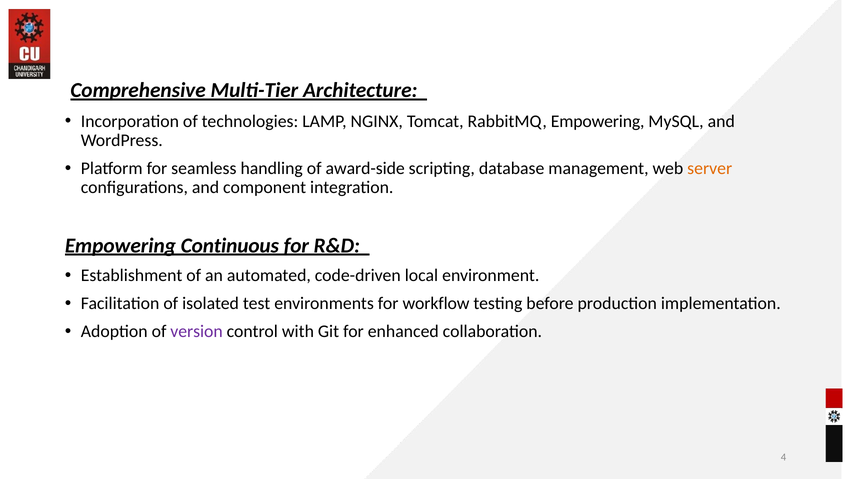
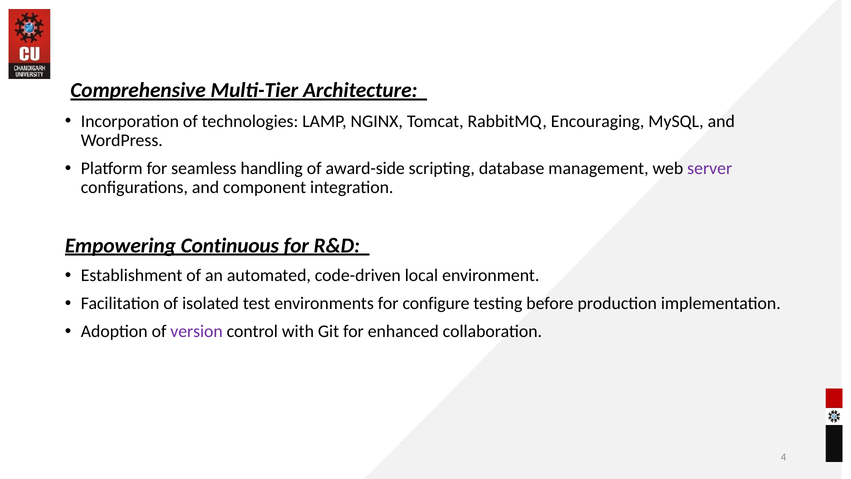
RabbitMQ Empowering: Empowering -> Encouraging (598, 121)
server colour: orange -> purple (710, 168)
workflow: workflow -> configure (436, 303)
